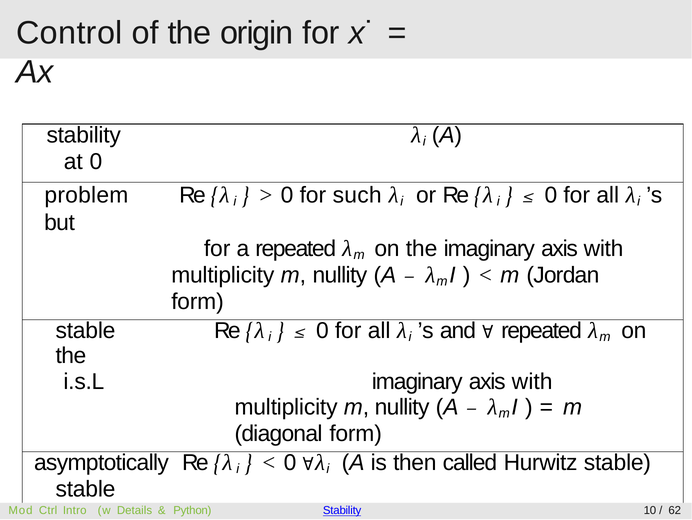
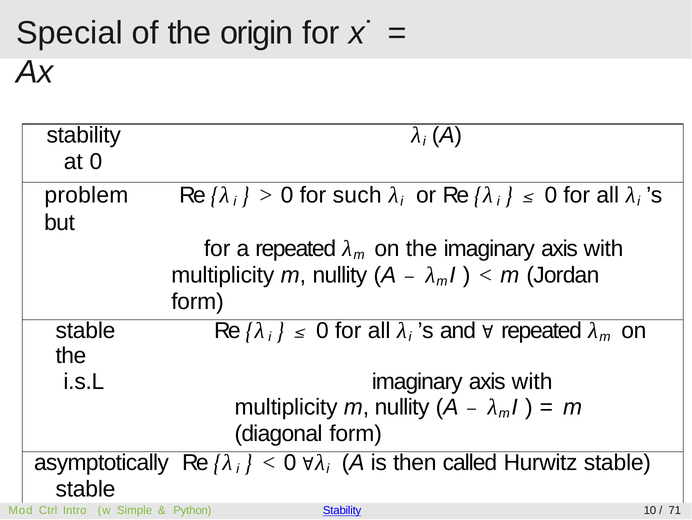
Control: Control -> Special (70, 33)
Details: Details -> Simple (135, 510)
62: 62 -> 71 (675, 510)
